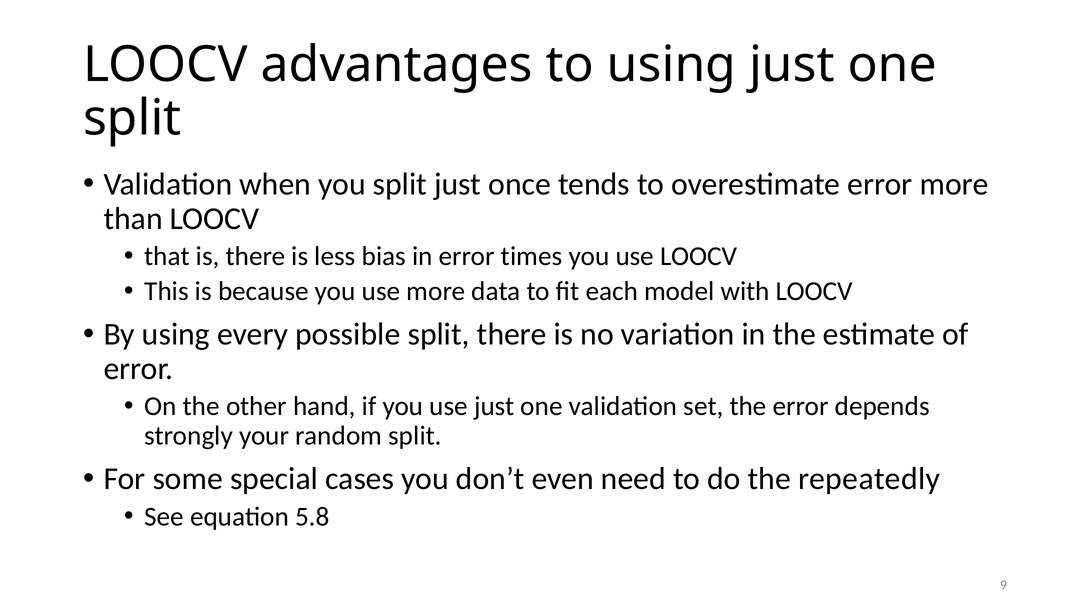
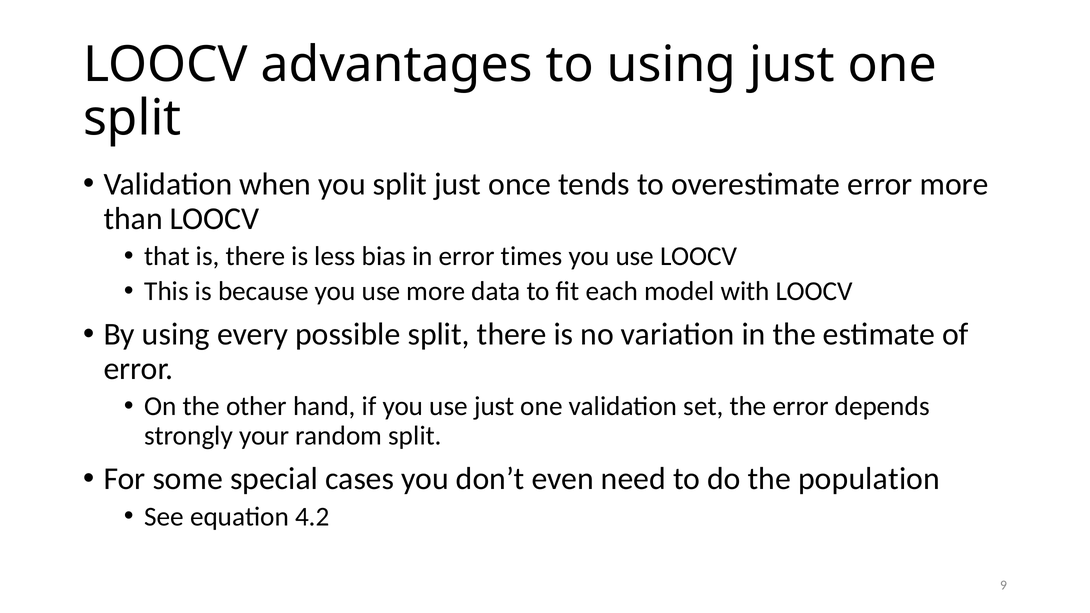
repeatedly: repeatedly -> population (869, 479)
5.8: 5.8 -> 4.2 (312, 517)
